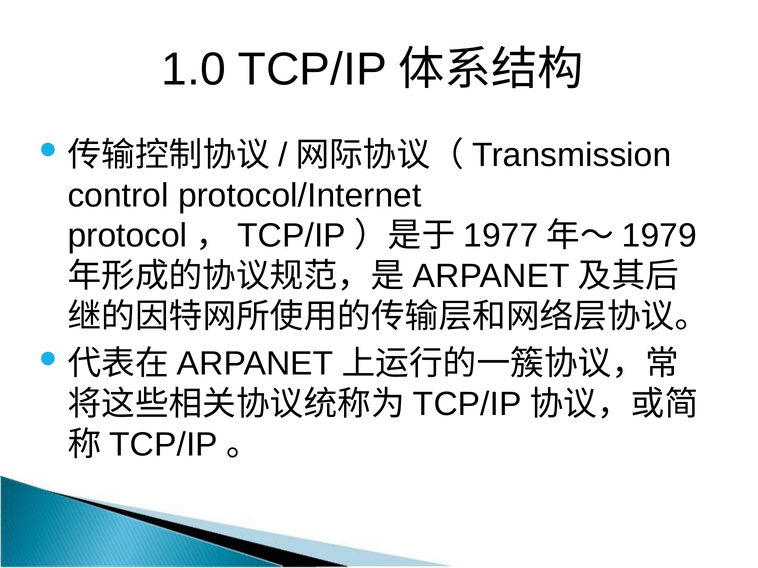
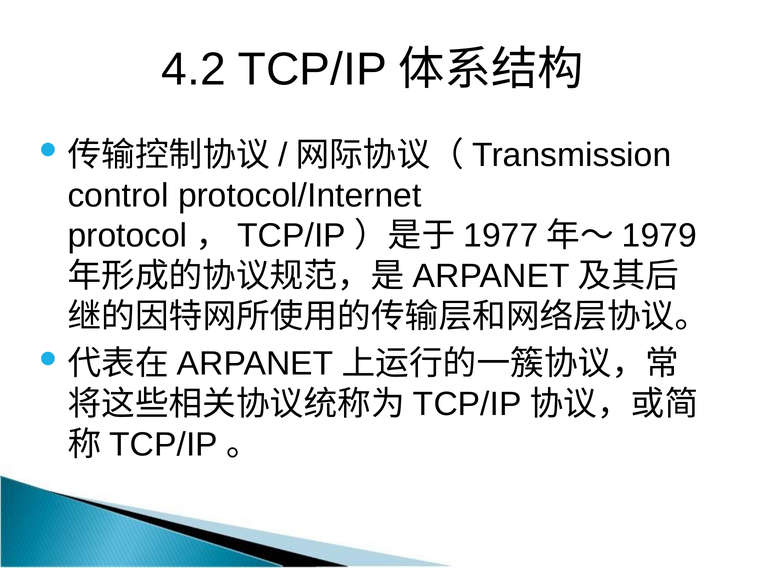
1.0: 1.0 -> 4.2 (194, 70)
